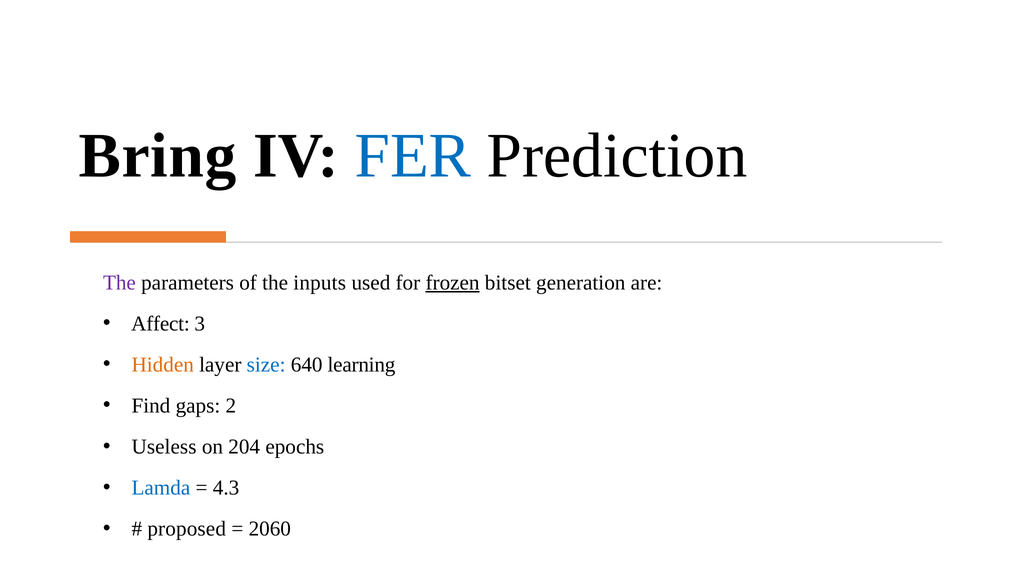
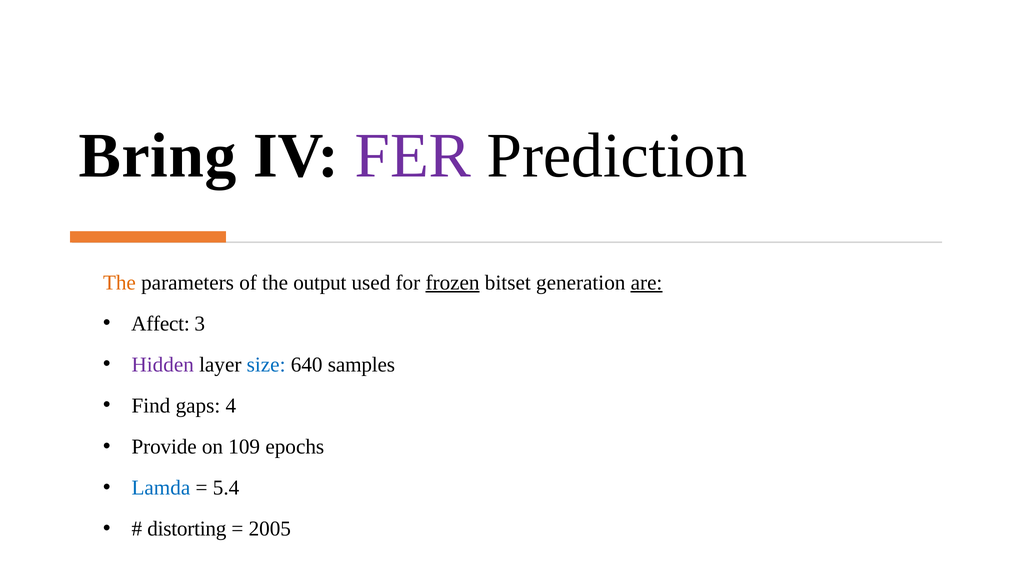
FER colour: blue -> purple (413, 156)
The colour: purple -> orange (119, 283)
inputs: inputs -> output (320, 283)
are underline: none -> present (647, 283)
Hidden colour: orange -> purple (163, 365)
learning: learning -> samples (361, 365)
2: 2 -> 4 (231, 406)
Useless: Useless -> Provide (164, 447)
204: 204 -> 109 (244, 447)
4.3: 4.3 -> 5.4 (226, 488)
proposed: proposed -> distorting (187, 529)
2060: 2060 -> 2005 (270, 529)
